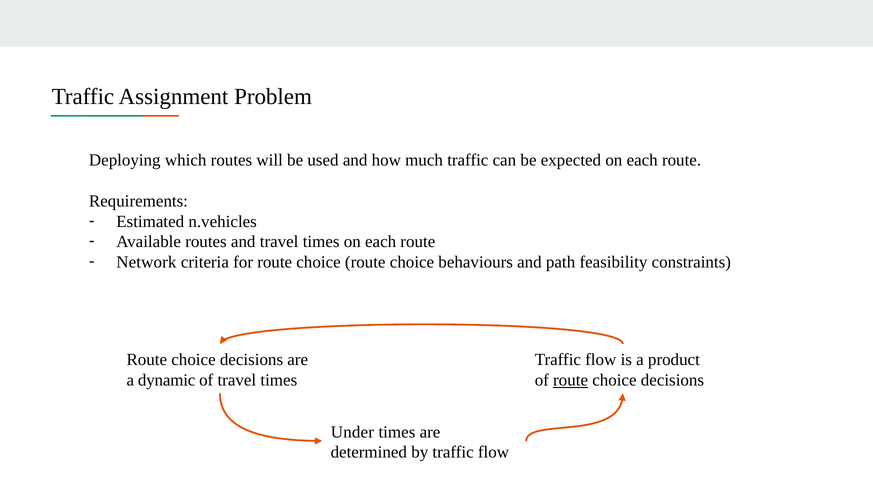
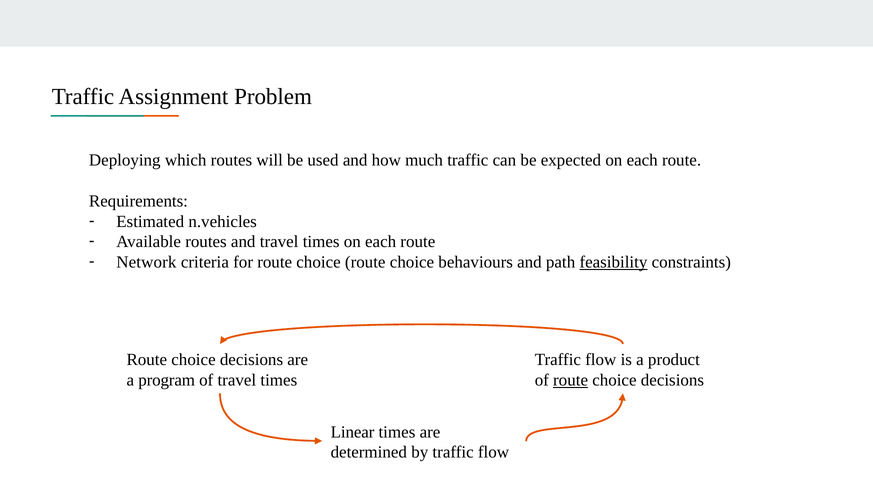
feasibility underline: none -> present (613, 262)
dynamic: dynamic -> program (167, 380)
Under: Under -> Linear (353, 432)
